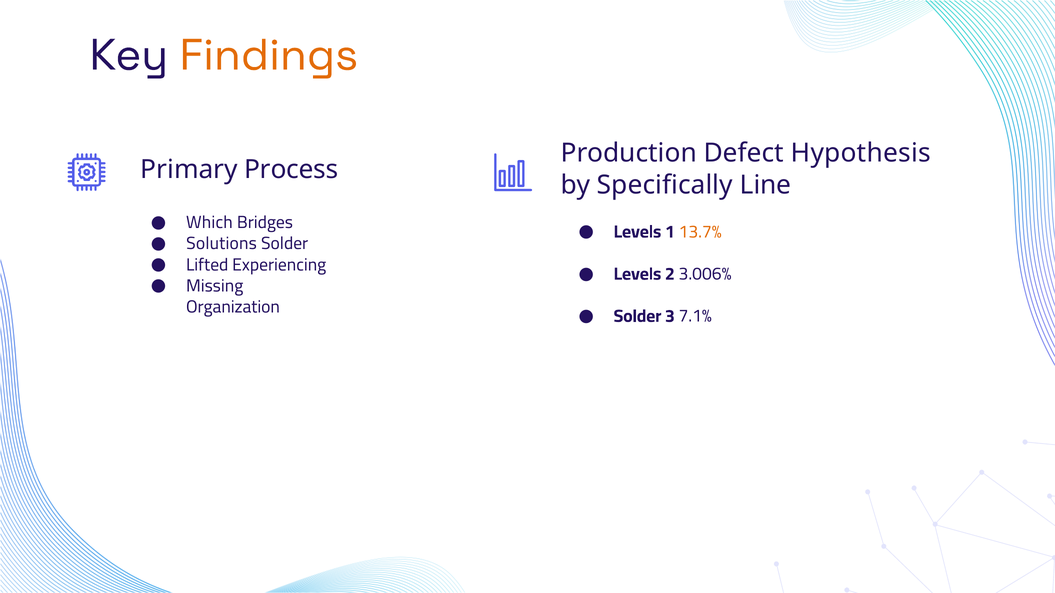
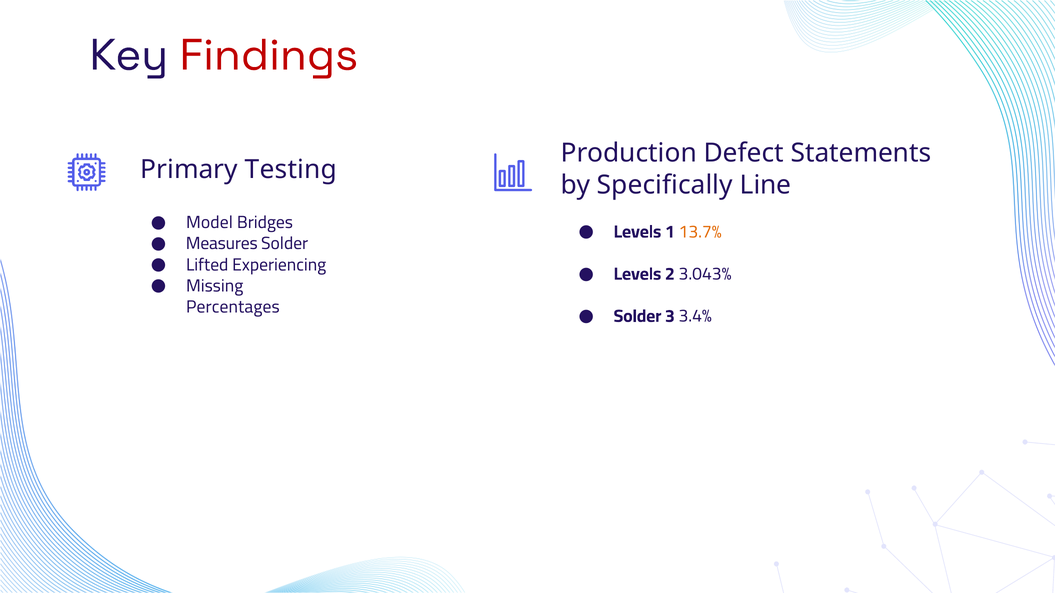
Findings colour: orange -> red (269, 55)
Hypothesis: Hypothesis -> Statements (861, 153)
Process: Process -> Testing (291, 170)
Which: Which -> Model (209, 223)
Solutions: Solutions -> Measures (222, 244)
3.006%: 3.006% -> 3.043% (705, 274)
Organization: Organization -> Percentages (233, 307)
7.1%: 7.1% -> 3.4% (695, 316)
